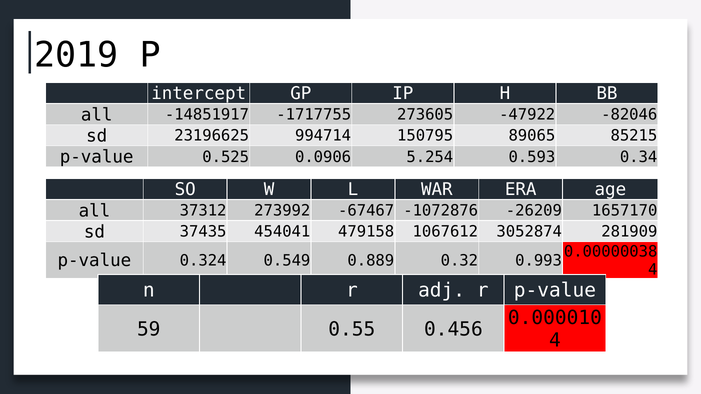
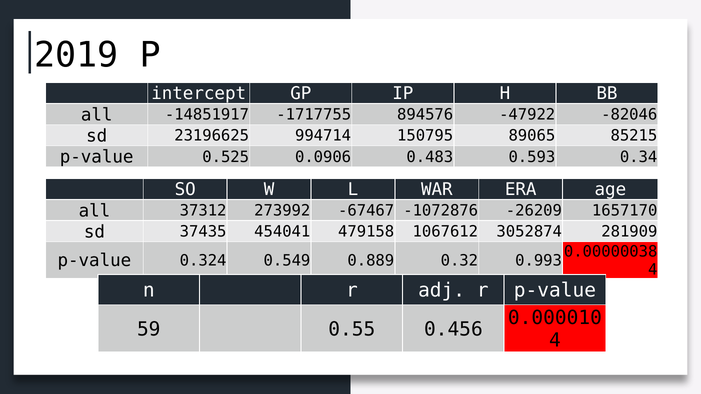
273605: 273605 -> 894576 (425, 115)
5.254: 5.254 -> 0.483 (430, 157)
